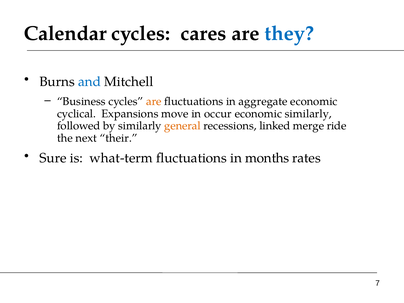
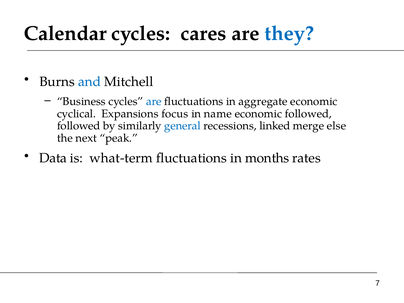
are colour: orange -> blue (154, 102)
move: move -> focus (175, 114)
occur: occur -> name (218, 114)
economic similarly: similarly -> followed (308, 114)
general colour: orange -> blue (183, 126)
ride: ride -> else (337, 126)
their: their -> peak (119, 138)
Sure: Sure -> Data (53, 158)
